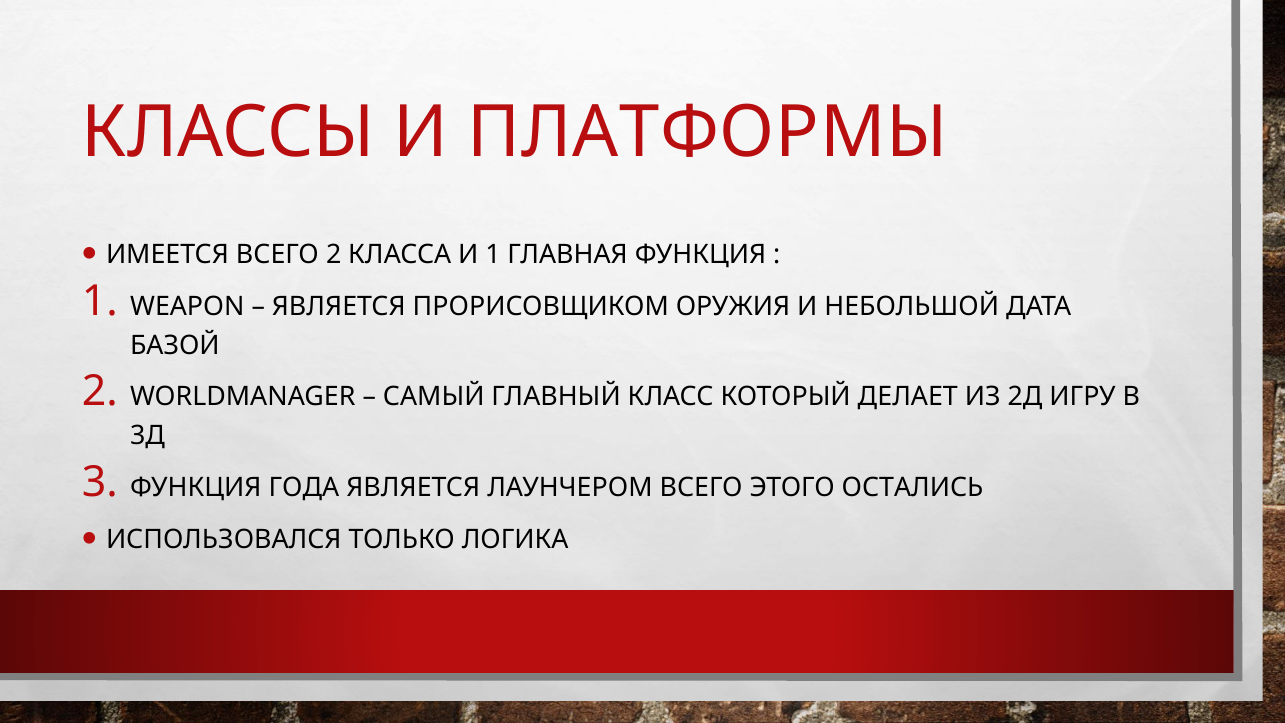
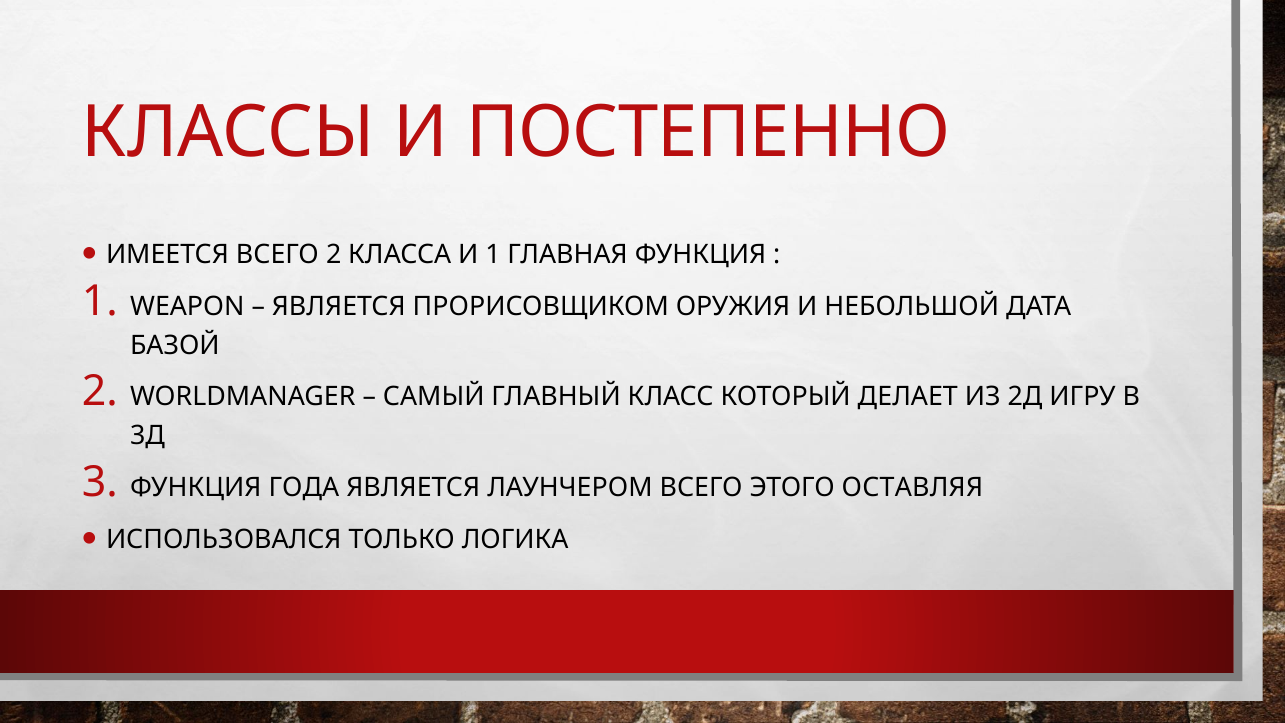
ПЛАТФОРМЫ: ПЛАТФОРМЫ -> ПОСТЕПЕННО (708, 133)
ОСТАЛИСЬ: ОСТАЛИСЬ -> ОСТАВЛЯЯ (912, 488)
